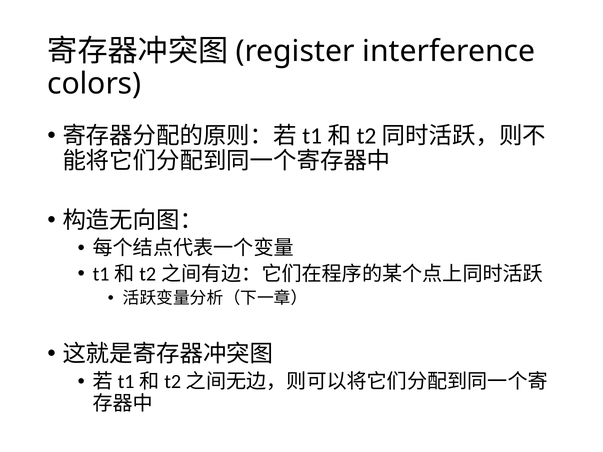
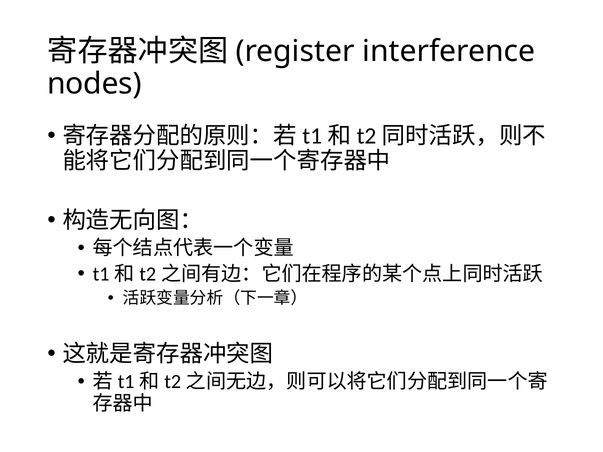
colors: colors -> nodes (94, 84)
